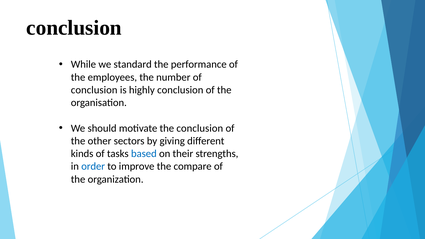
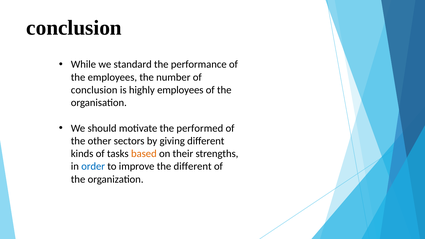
highly conclusion: conclusion -> employees (180, 90)
the conclusion: conclusion -> performed (200, 128)
based colour: blue -> orange (144, 154)
the compare: compare -> different (193, 166)
